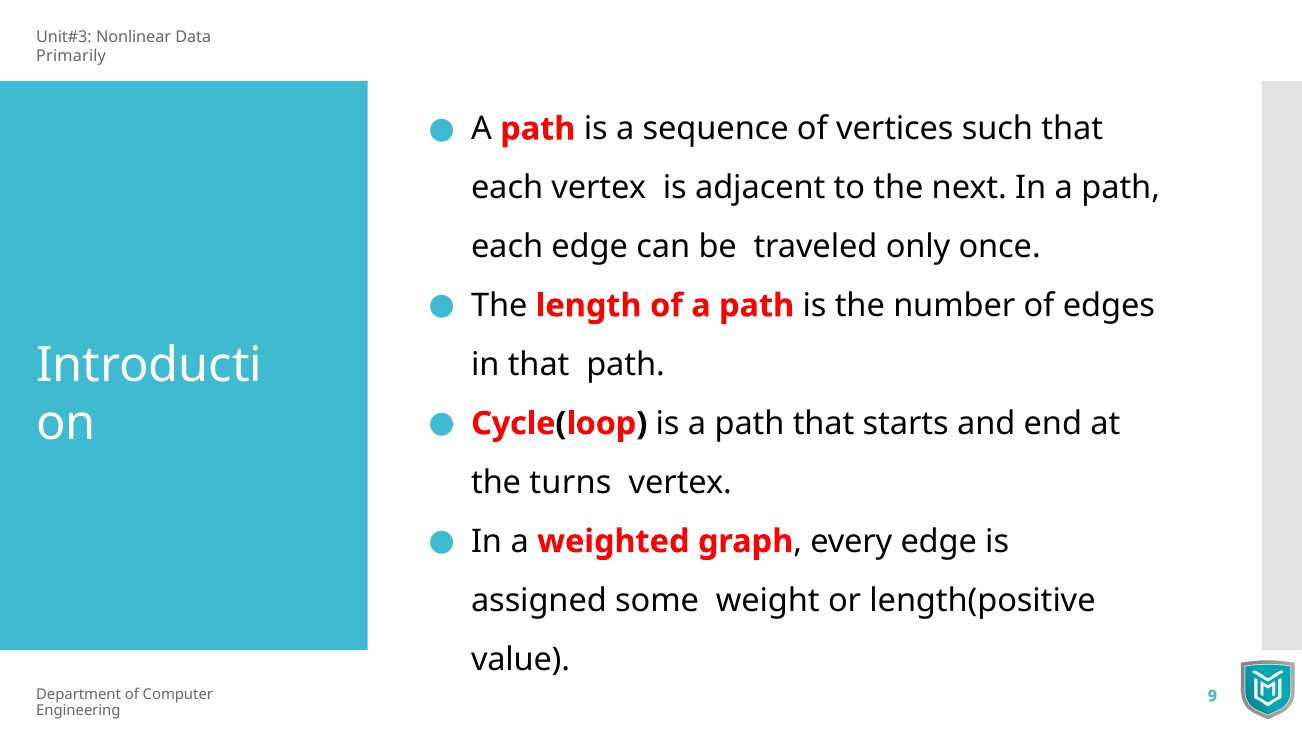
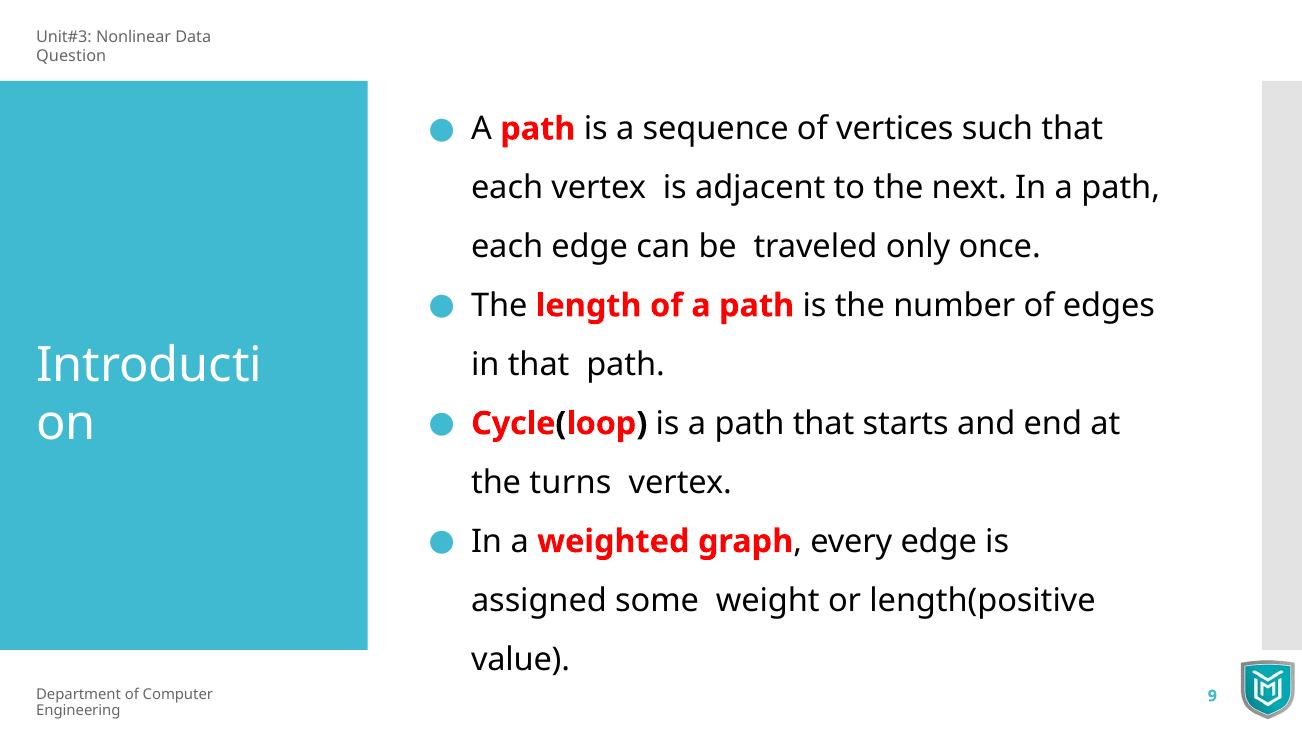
Primarily: Primarily -> Question (71, 56)
